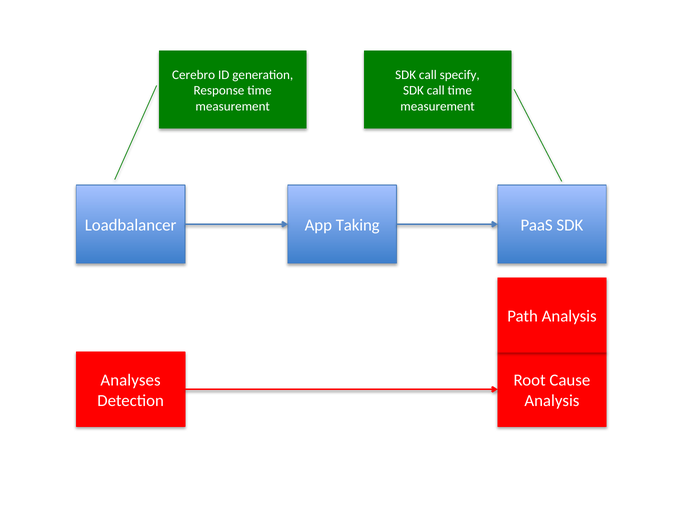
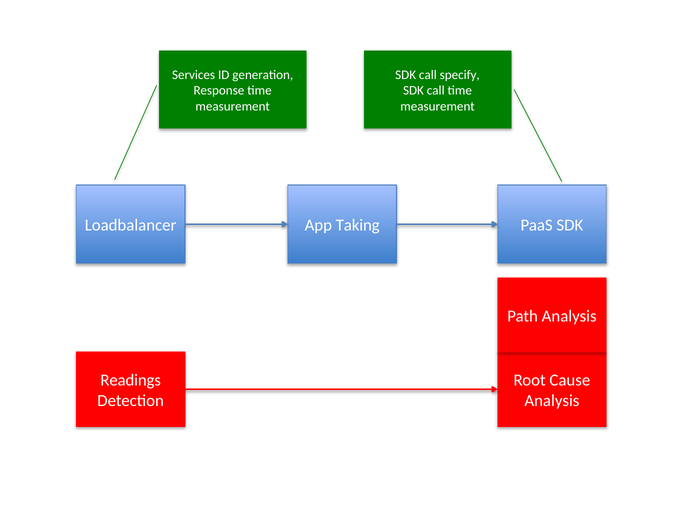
Cerebro: Cerebro -> Services (194, 75)
Analyses: Analyses -> Readings (131, 380)
